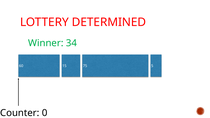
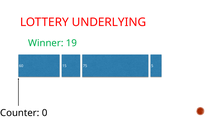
DETERMINED: DETERMINED -> UNDERLYING (109, 22)
34: 34 -> 19 (71, 43)
